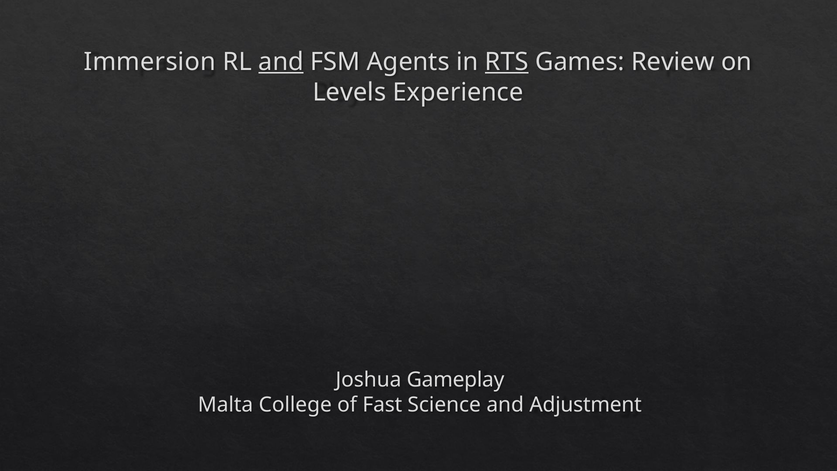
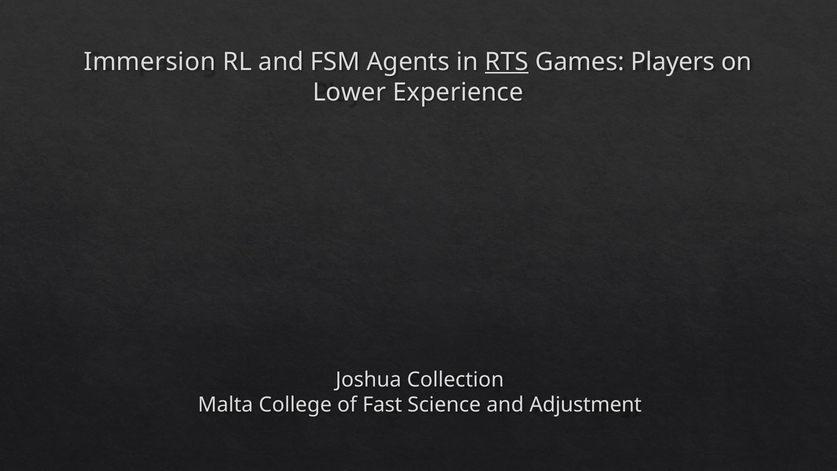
and underline: present -> none (281, 62)
Review: Review -> Players (673, 62)
Levels: Levels -> Lower (349, 92)
Gameplay: Gameplay -> Collection (455, 380)
